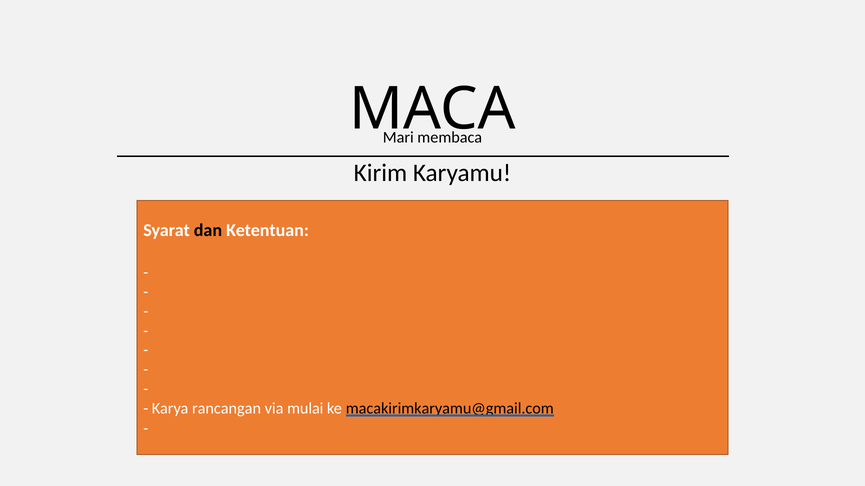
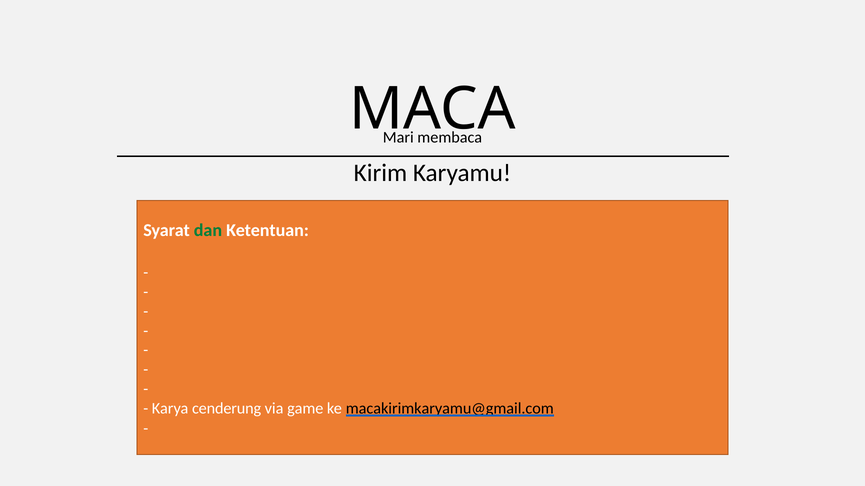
dan colour: black -> green (208, 231)
rancangan: rancangan -> cenderung (227, 409)
mulai: mulai -> game (305, 409)
